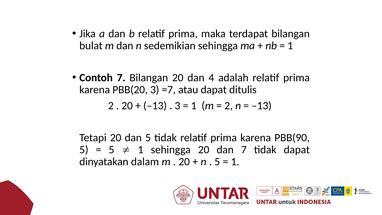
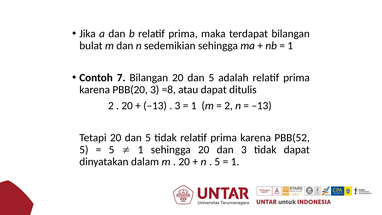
Bilangan 20 dan 4: 4 -> 5 (211, 78)
=7: =7 -> =8 (169, 90)
PBB(90: PBB(90 -> PBB(52 (292, 138)
dan 7: 7 -> 3 (244, 150)
